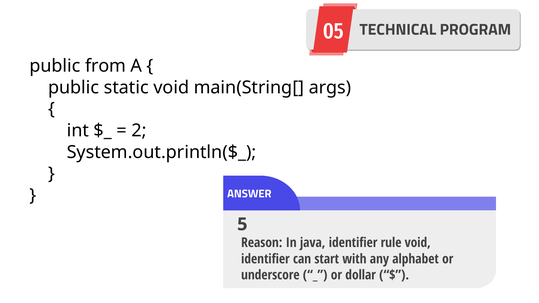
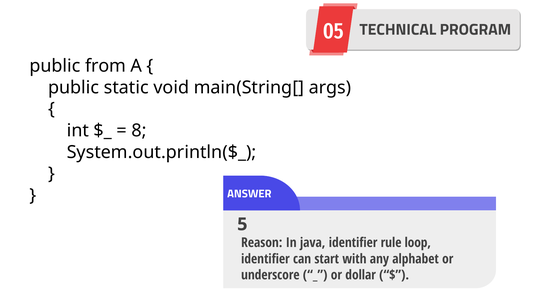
2: 2 -> 8 (139, 131)
rule void: void -> loop (418, 243)
